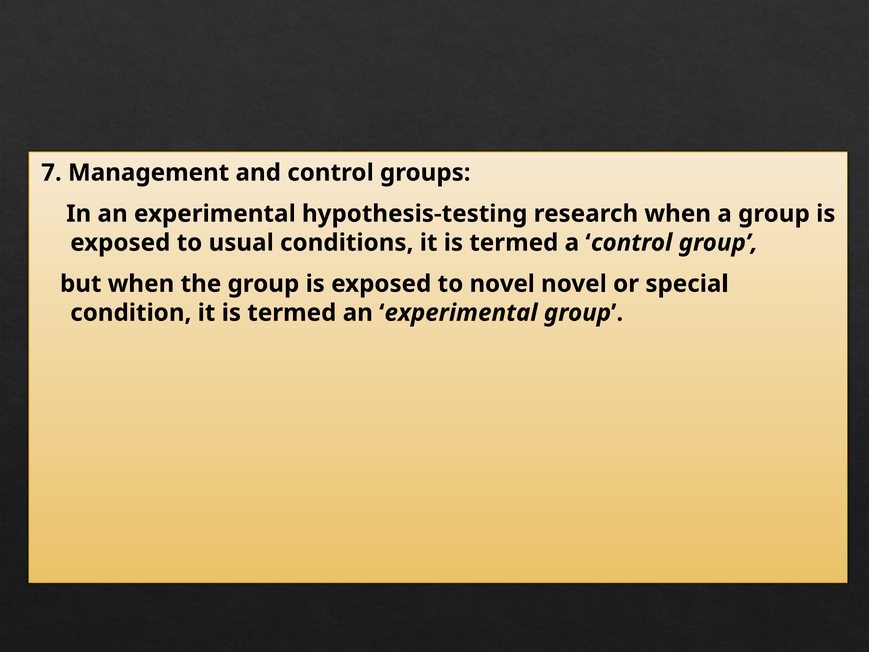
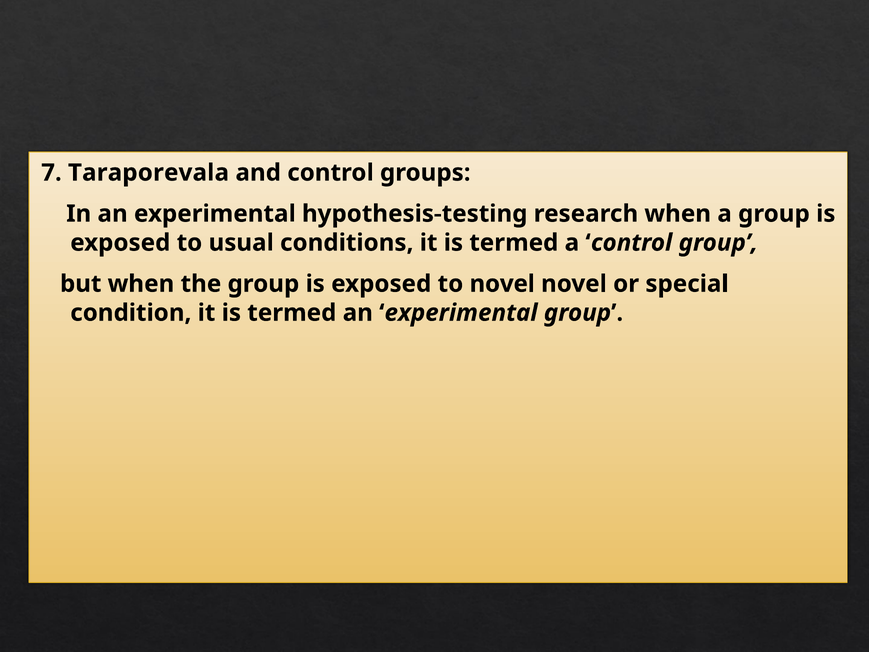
Management: Management -> Taraporevala (149, 173)
